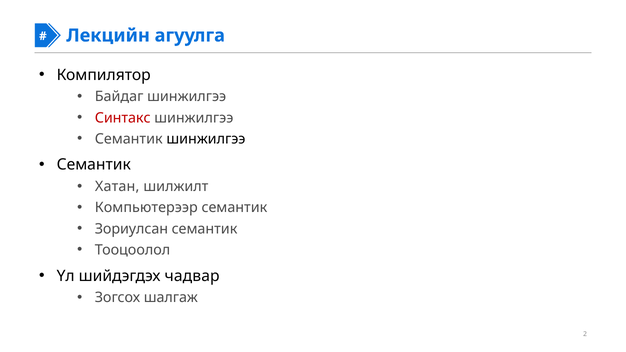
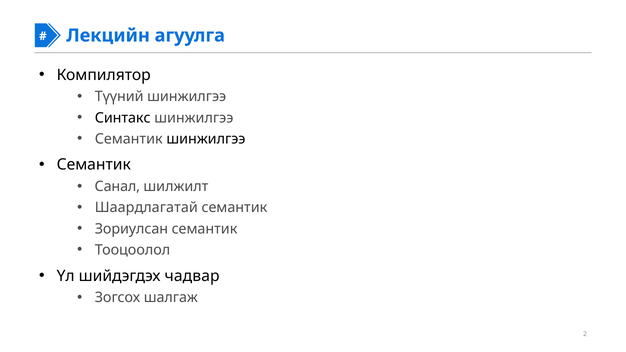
Байдаг: Байдаг -> Түүний (119, 97)
Синтакс colour: red -> black (123, 118)
Хатан: Хатан -> Санал (117, 187)
Компьютерээр: Компьютерээр -> Шаардлагатай (146, 208)
